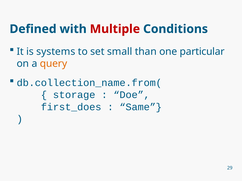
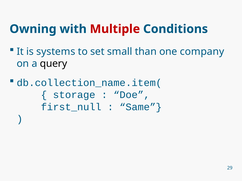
Defined: Defined -> Owning (33, 29)
particular: particular -> company (202, 52)
query colour: orange -> black (54, 64)
db.collection_name.from(: db.collection_name.from( -> db.collection_name.item( (89, 83)
first_does: first_does -> first_null (71, 107)
